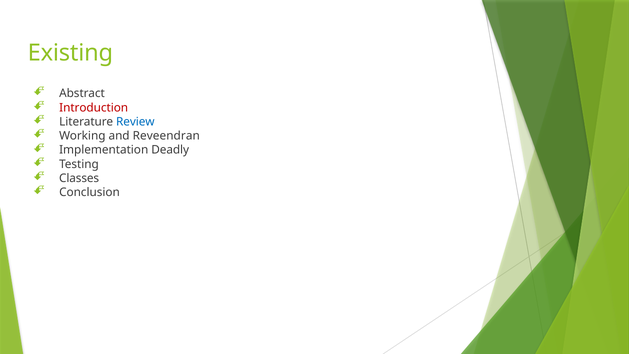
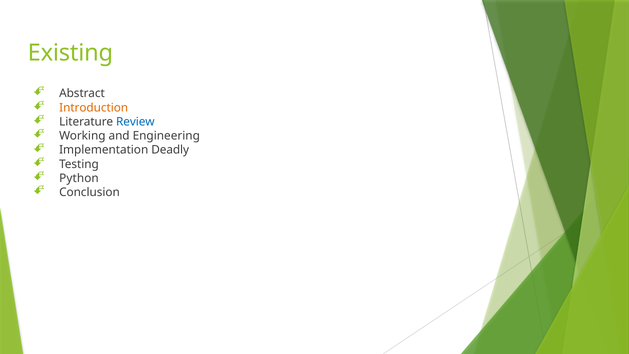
Introduction colour: red -> orange (94, 108)
Reveendran: Reveendran -> Engineering (166, 136)
Classes: Classes -> Python (79, 178)
